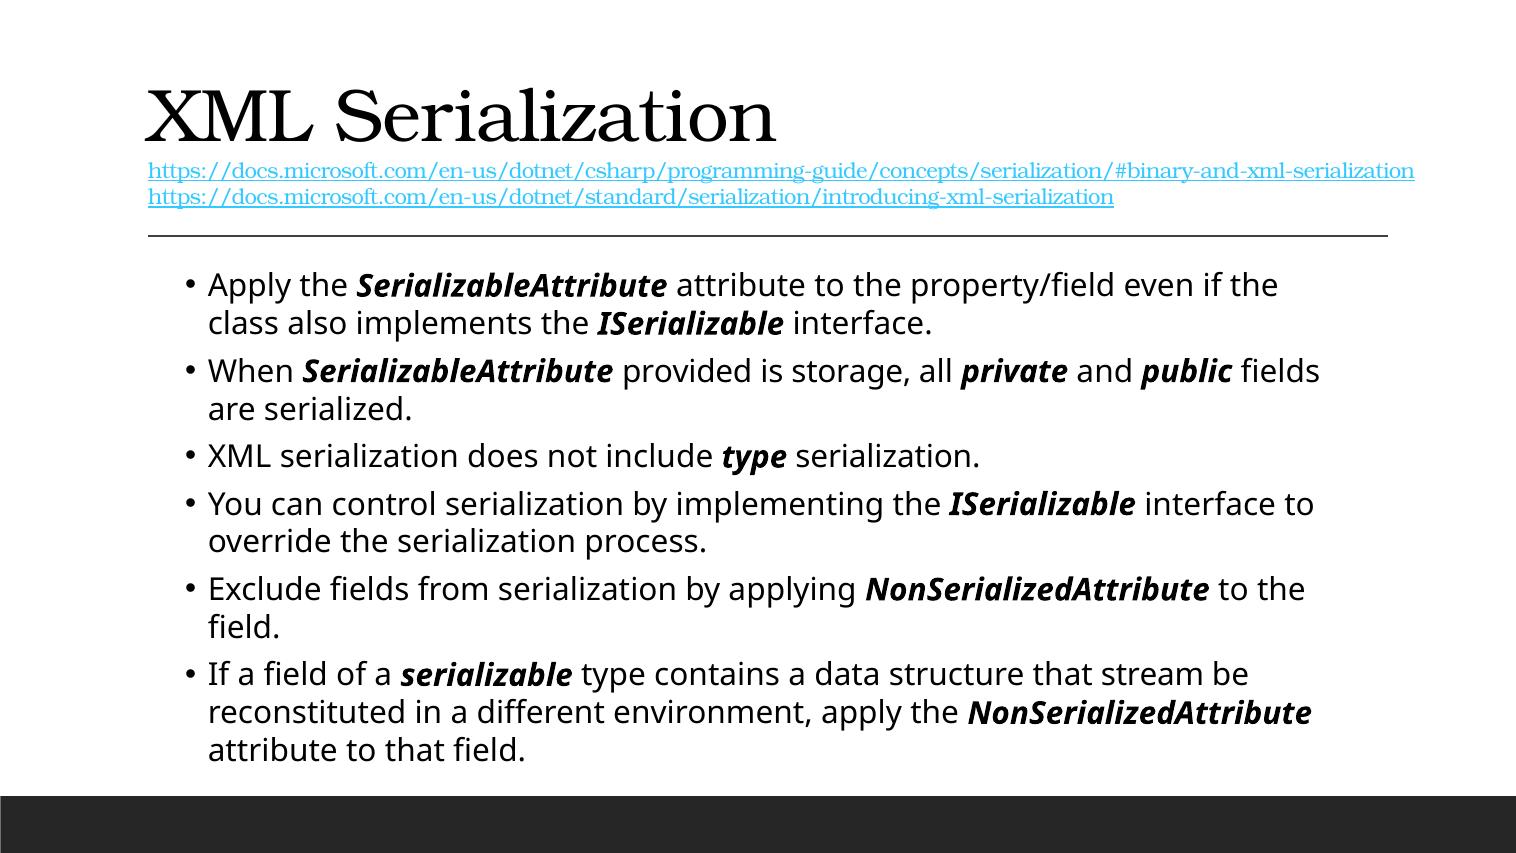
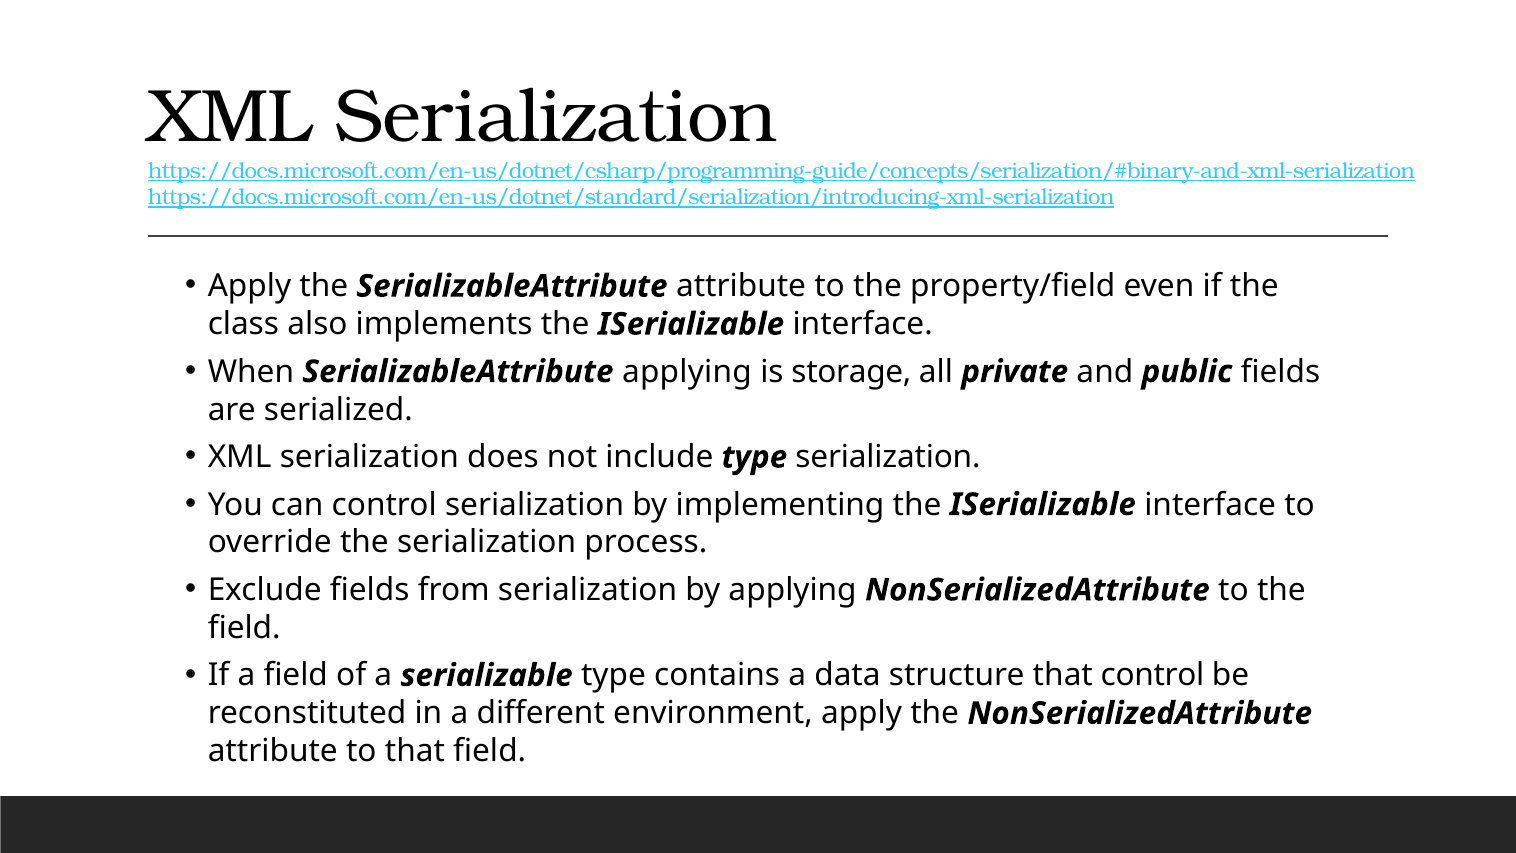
SerializableAttribute provided: provided -> applying (687, 372)
that stream: stream -> control (1153, 675)
